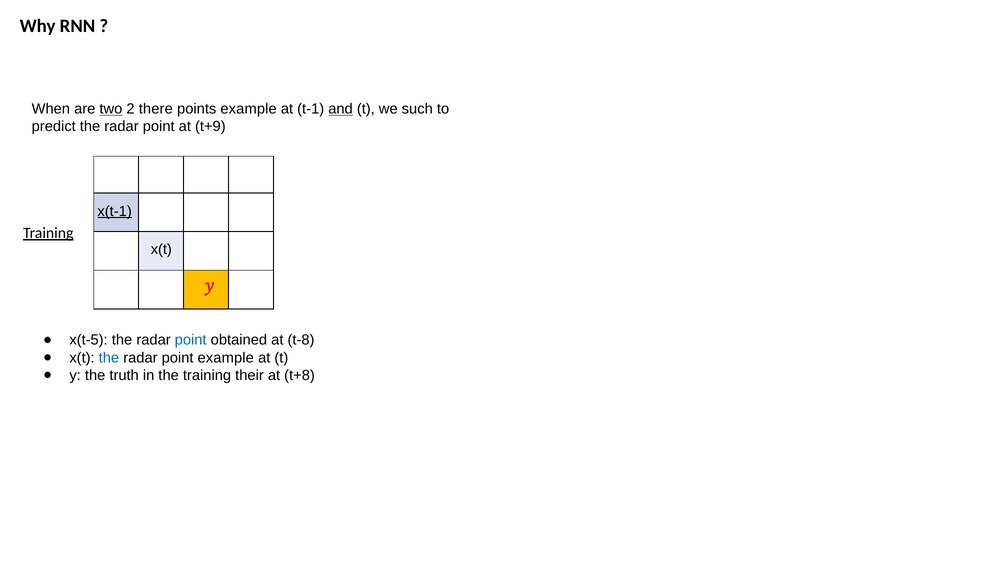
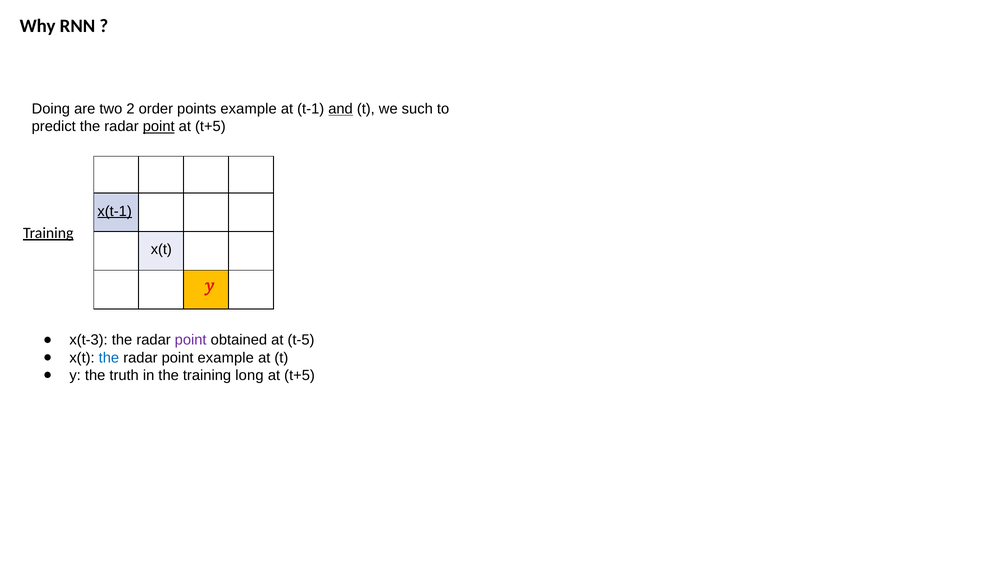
When: When -> Doing (51, 109)
two underline: present -> none (111, 109)
there: there -> order (156, 109)
point underline: none -> present (159, 126)
t+9: t+9 -> t+5 (210, 126)
x(t-5: x(t-5 -> x(t-3 (89, 340)
point colour: blue -> purple (191, 340)
t-8: t-8 -> t-5 (301, 340)
their: their -> long (249, 375)
t+8: t+8 -> t+5 (300, 375)
